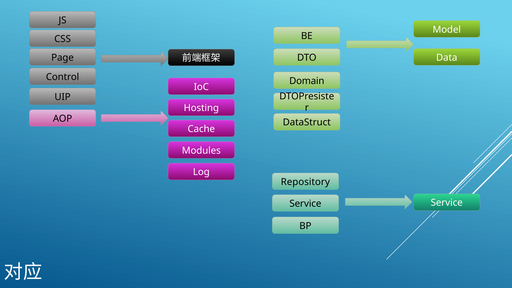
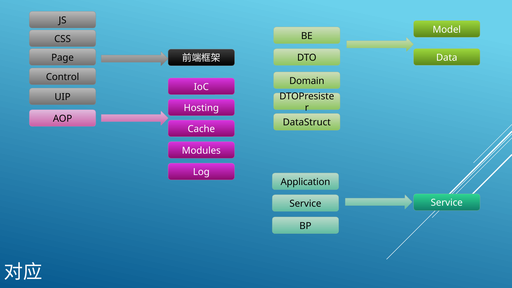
Repository: Repository -> Application (305, 182)
